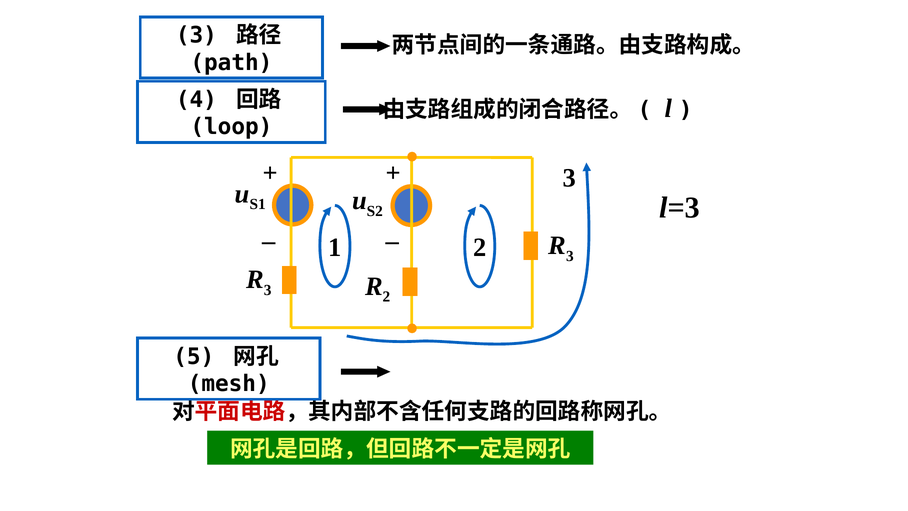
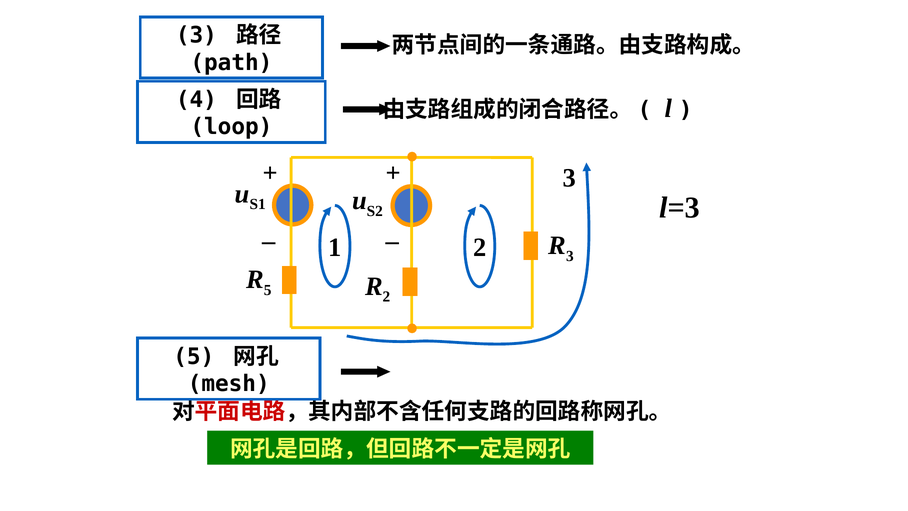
3: 3 -> 5 (268, 290)
